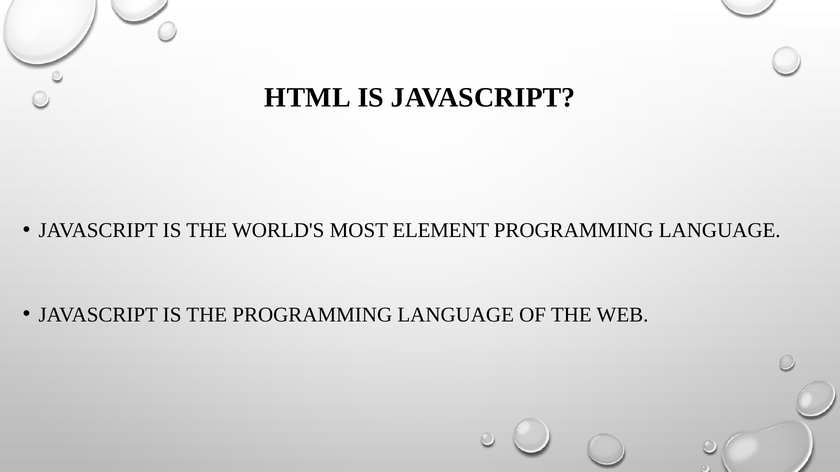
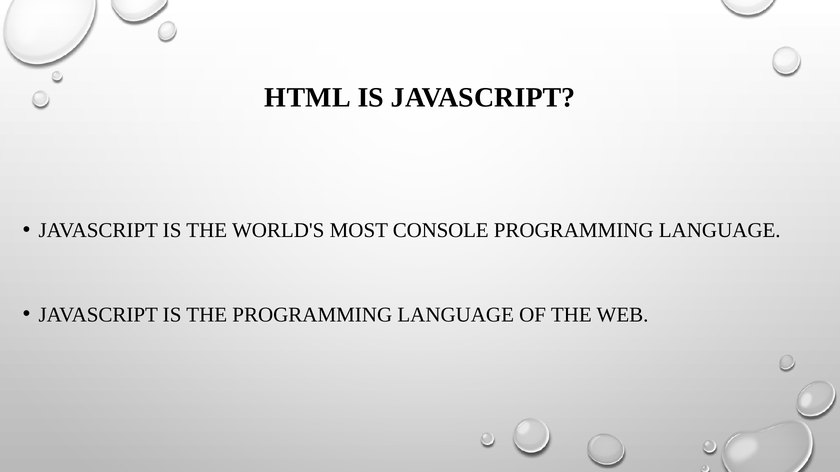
ELEMENT: ELEMENT -> CONSOLE (441, 231)
